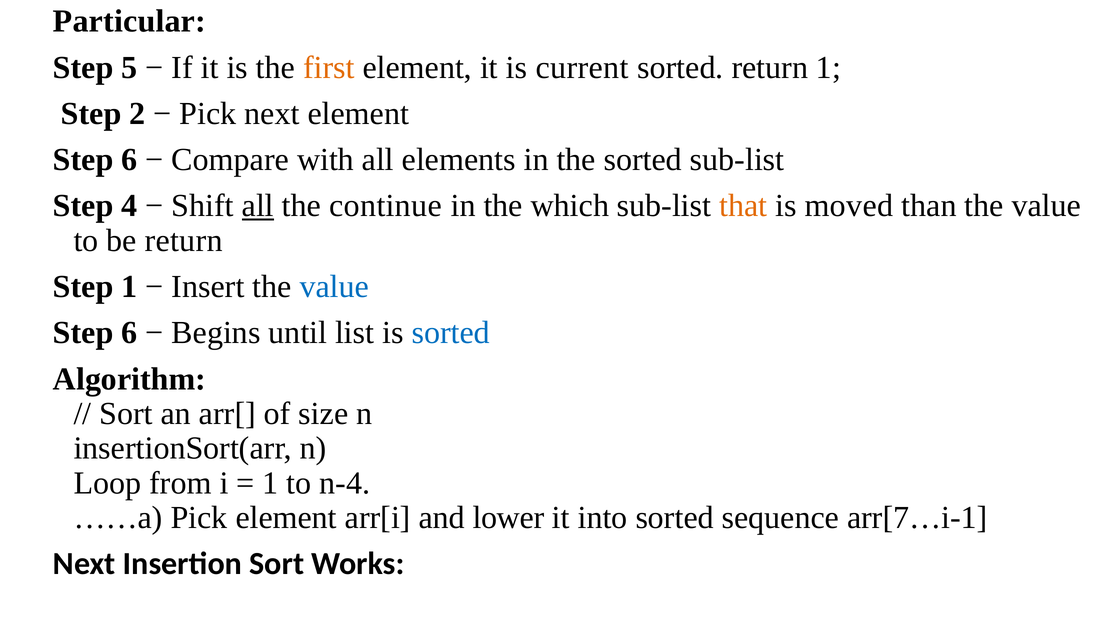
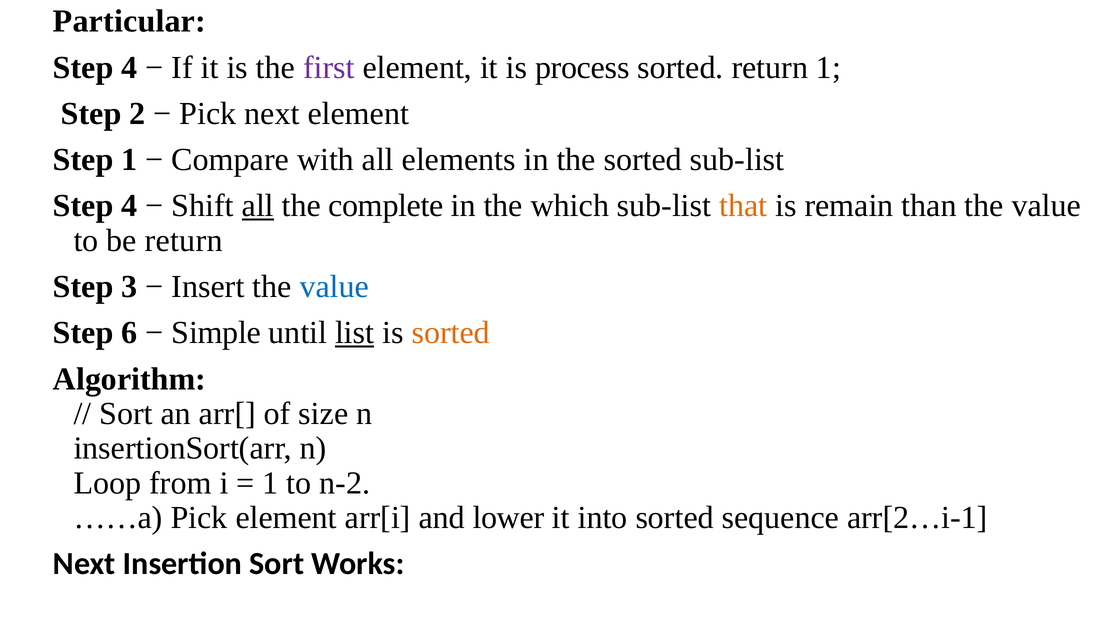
5: 5 -> 4 (129, 67)
first colour: orange -> purple (329, 67)
current: current -> process (582, 67)
6: 6 -> 1 (129, 160)
continue: continue -> complete (386, 206)
moved: moved -> remain (849, 206)
Step 1: 1 -> 3 (129, 287)
Begins: Begins -> Simple (216, 333)
list underline: none -> present (355, 333)
sorted colour: blue -> orange (451, 333)
n-4: n-4 -> n-2 (345, 483)
arr[7…i-1: arr[7…i-1 -> arr[2…i-1 (917, 518)
